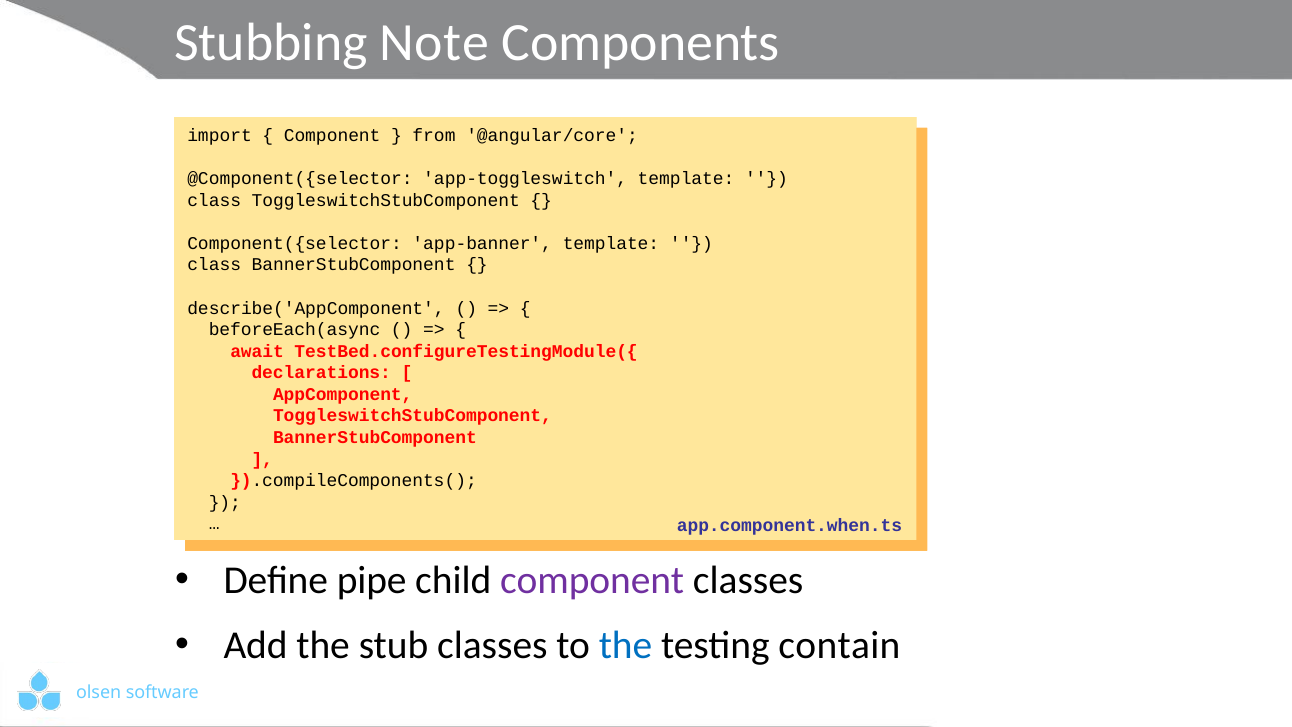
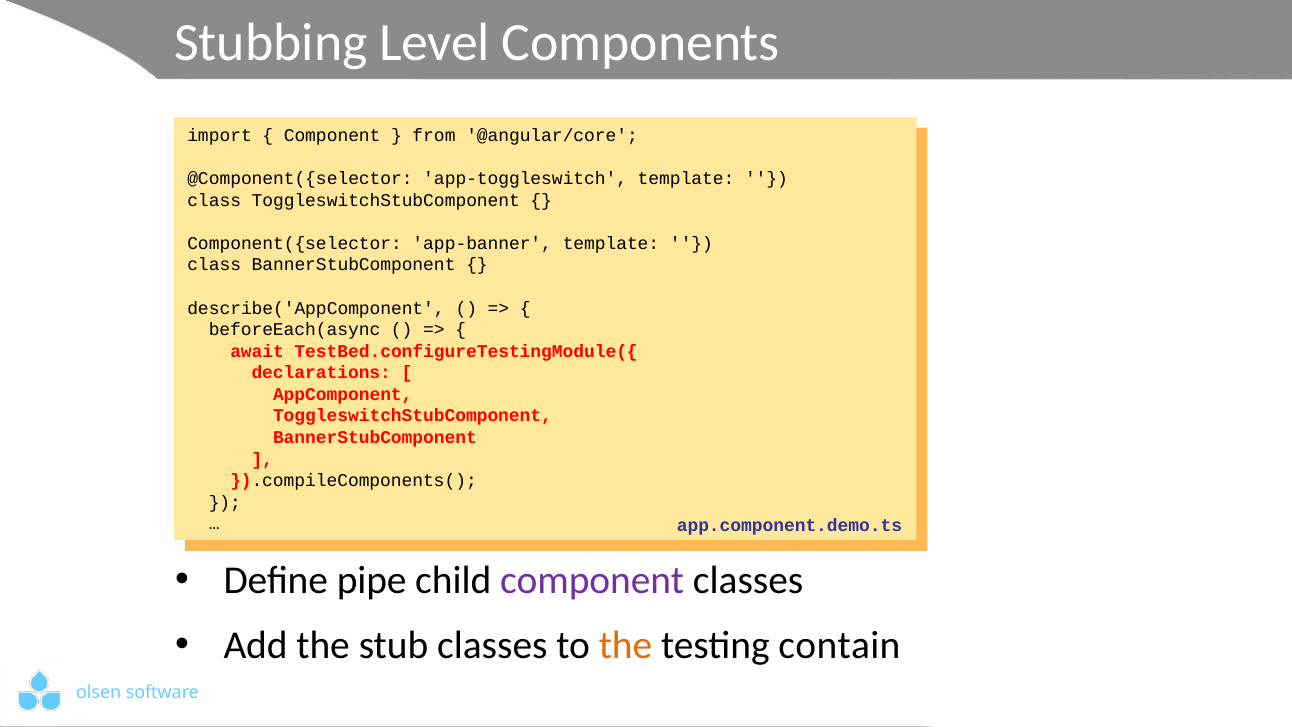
Note: Note -> Level (435, 43)
app.component.when.ts: app.component.when.ts -> app.component.demo.ts (789, 525)
the colour: blue -> orange (625, 645)
